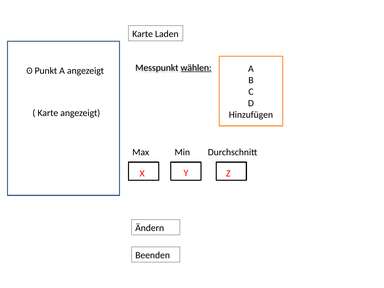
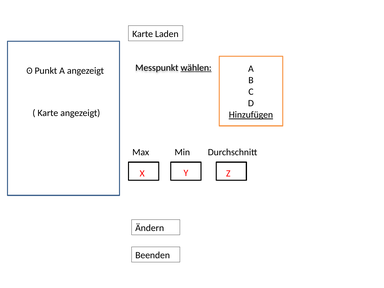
Hinzufügen underline: none -> present (251, 115)
